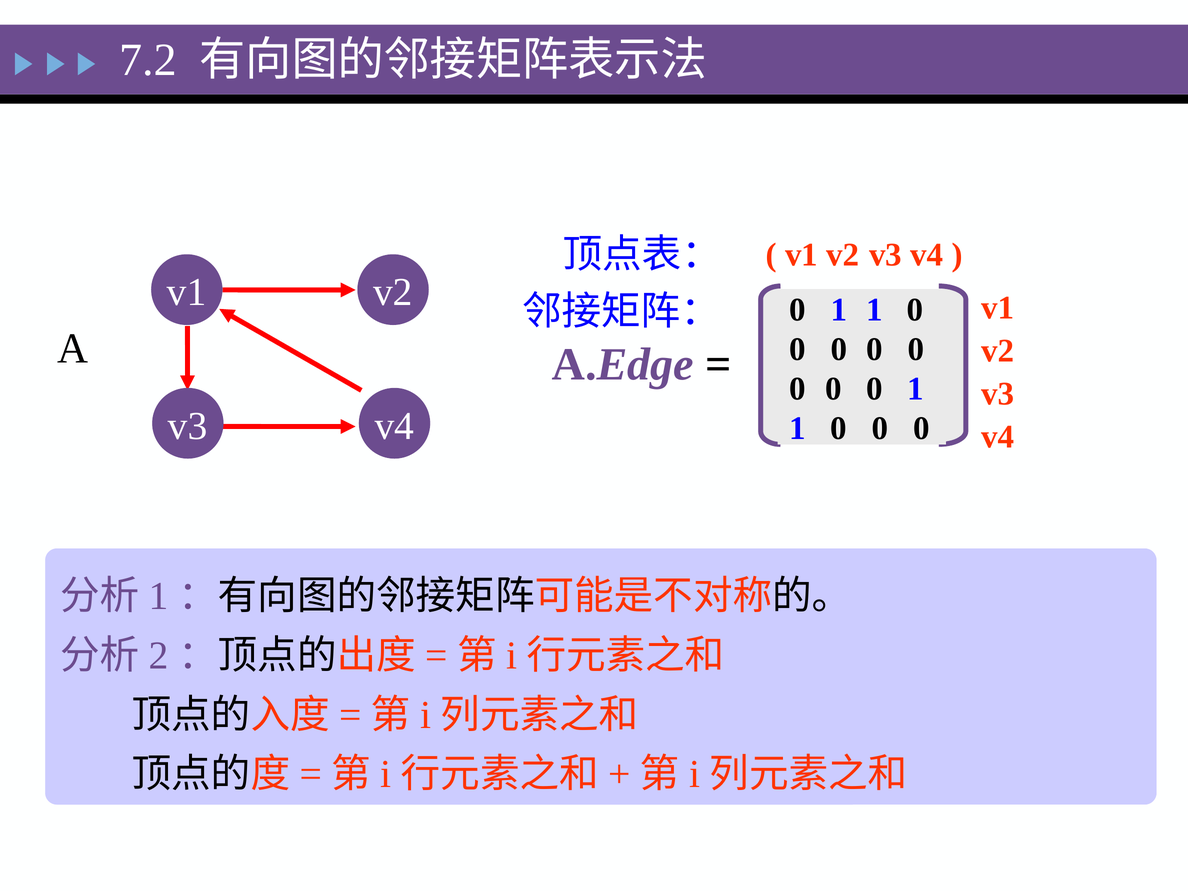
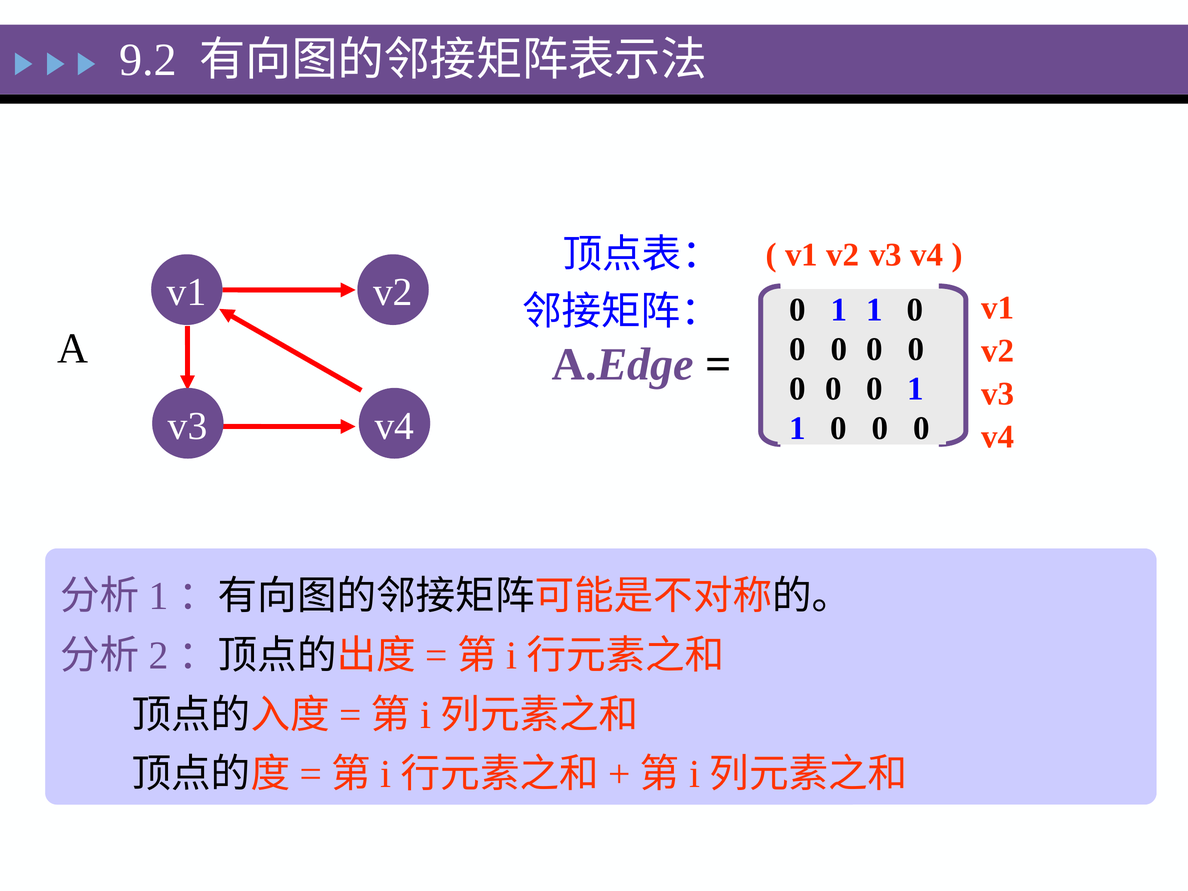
7.2: 7.2 -> 9.2 (148, 60)
